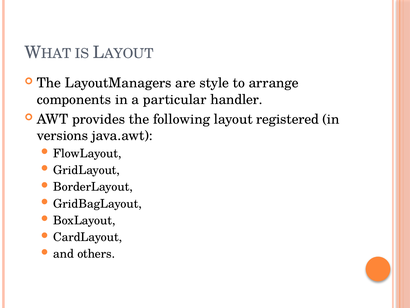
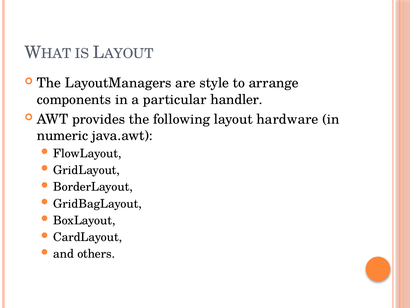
registered: registered -> hardware (287, 119)
versions: versions -> numeric (62, 136)
